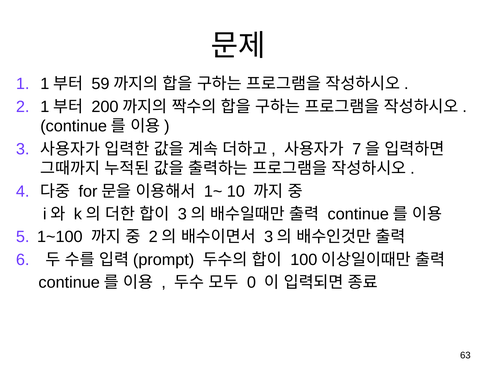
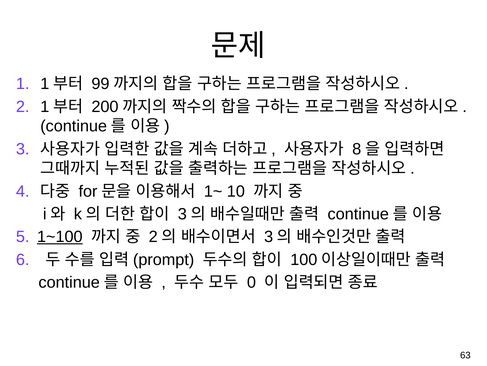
59: 59 -> 99 (100, 84)
7: 7 -> 8 (357, 149)
1~100 underline: none -> present (60, 236)
